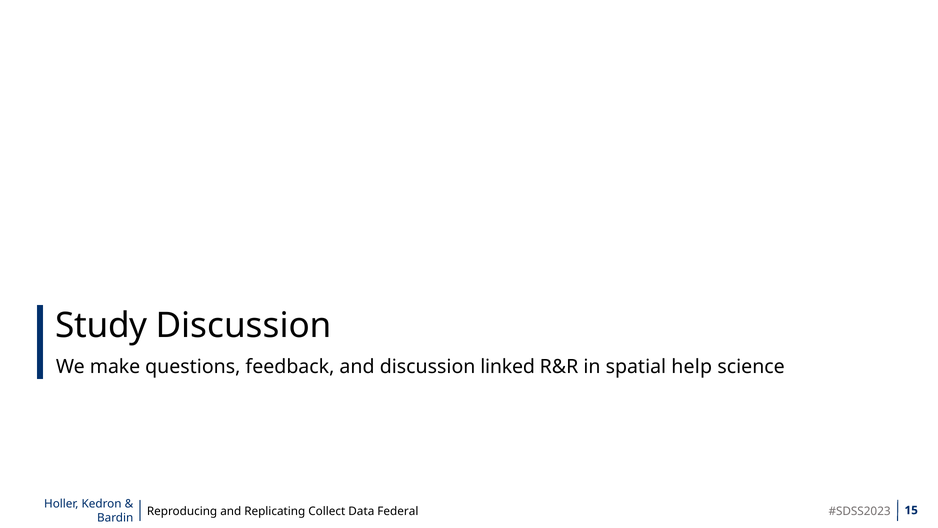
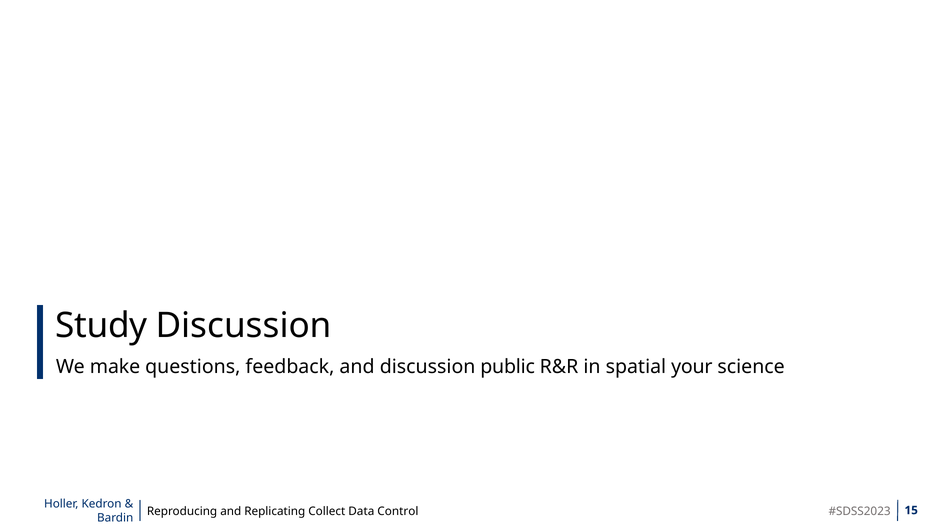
linked: linked -> public (508, 367)
help: help -> your (692, 367)
Federal: Federal -> Control (398, 511)
